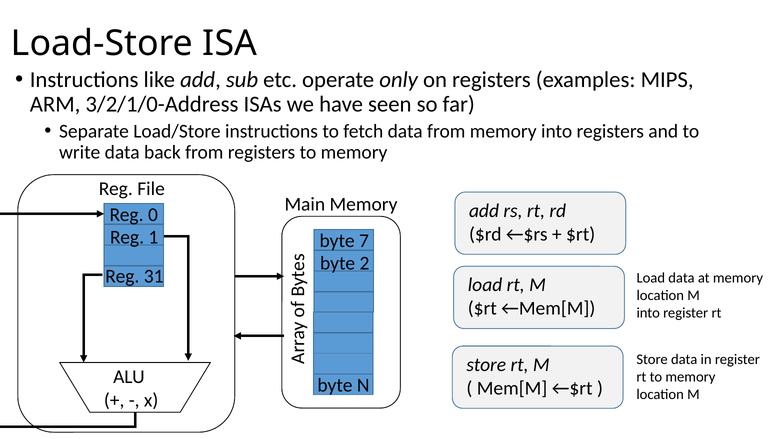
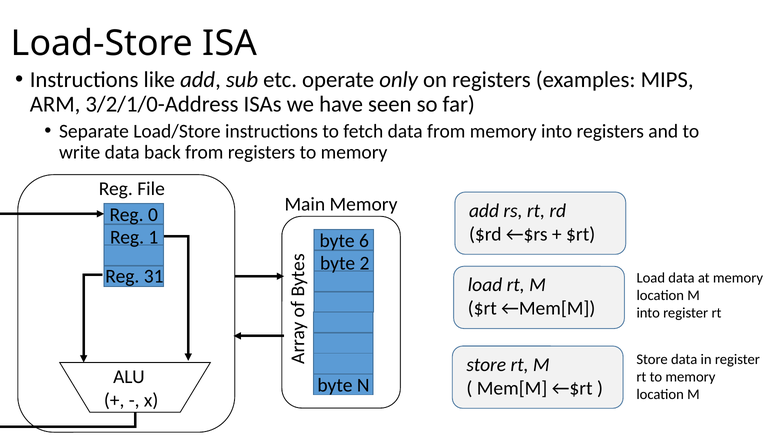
7: 7 -> 6 (364, 241)
